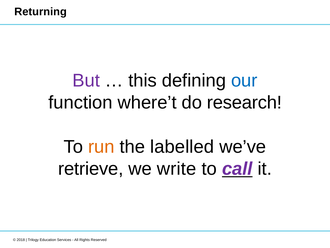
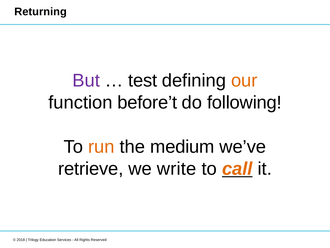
this: this -> test (143, 80)
our colour: blue -> orange (244, 80)
where’t: where’t -> before’t (147, 102)
research: research -> following (244, 102)
labelled: labelled -> medium (182, 146)
call colour: purple -> orange (237, 168)
